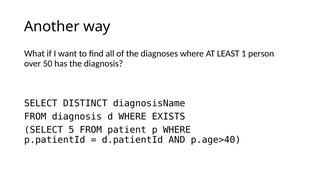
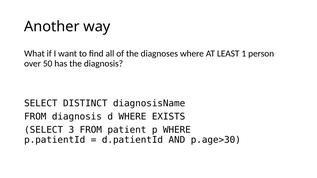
5: 5 -> 3 (71, 130)
p.age>40: p.age>40 -> p.age>30 (216, 140)
